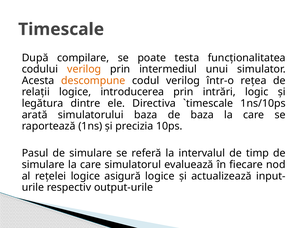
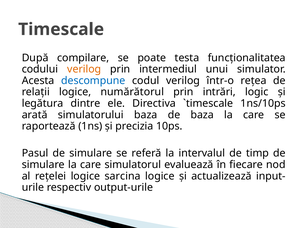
descompune colour: orange -> blue (93, 81)
introducerea: introducerea -> numărătorul (132, 92)
asigură: asigură -> sarcina (123, 176)
